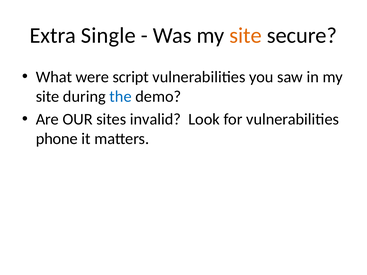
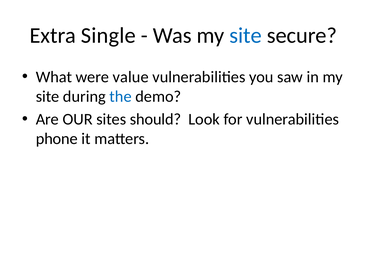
site colour: orange -> blue (246, 36)
script: script -> value (131, 77)
invalid: invalid -> should (155, 119)
